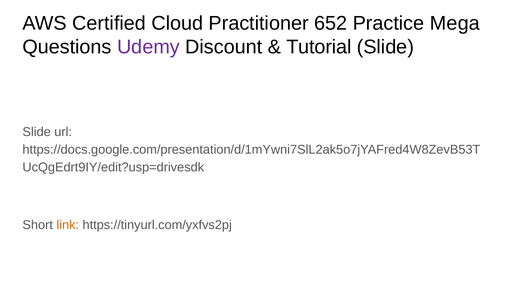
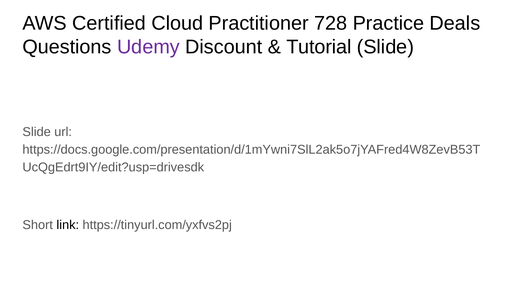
652: 652 -> 728 (331, 23)
Mega: Mega -> Deals (455, 23)
link colour: orange -> black (68, 225)
